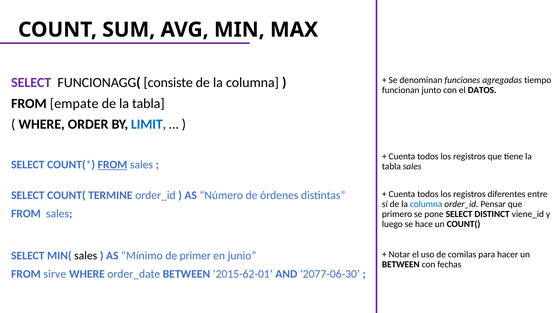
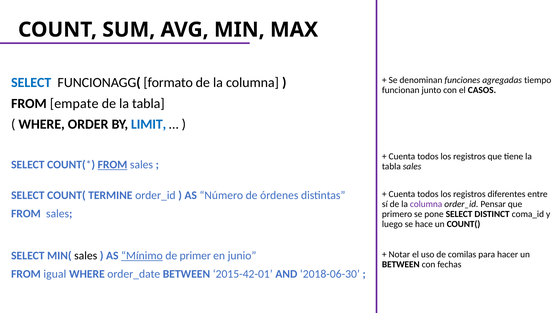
SELECT colour: purple -> blue (31, 83)
consiste: consiste -> formato (168, 83)
DATOS: DATOS -> CASOS (482, 90)
columna colour: blue -> purple (426, 204)
viene_id: viene_id -> coma_id (528, 214)
Mínimo underline: none -> present (142, 255)
sirve: sirve -> igual (55, 274)
2015-62-01: 2015-62-01 -> 2015-42-01 (243, 274)
2077-06-30: 2077-06-30 -> 2018-06-30 (330, 274)
